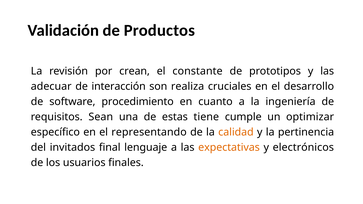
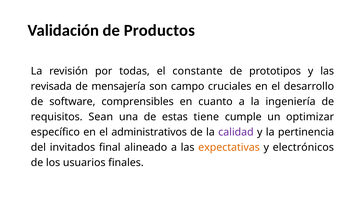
crean: crean -> todas (135, 71)
adecuar: adecuar -> revisada (51, 86)
interacción: interacción -> mensajería (119, 86)
realiza: realiza -> campo (188, 86)
procedimiento: procedimiento -> comprensibles (138, 102)
representando: representando -> administrativos (149, 132)
calidad colour: orange -> purple (236, 132)
lenguaje: lenguaje -> alineado (146, 147)
